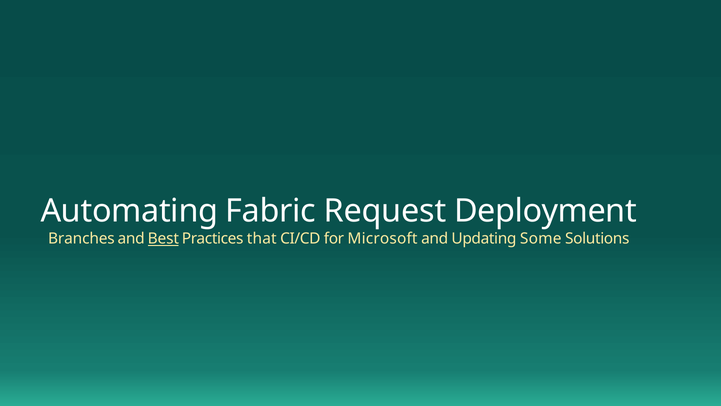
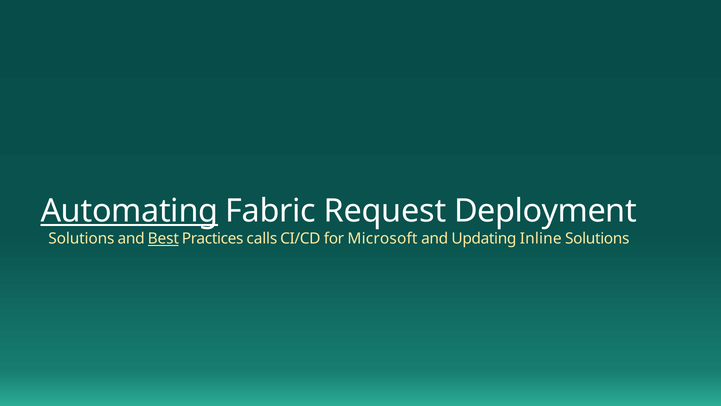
Automating underline: none -> present (129, 211)
Branches: Branches -> Solutions (81, 239)
that: that -> calls (262, 239)
Some: Some -> Inline (541, 239)
